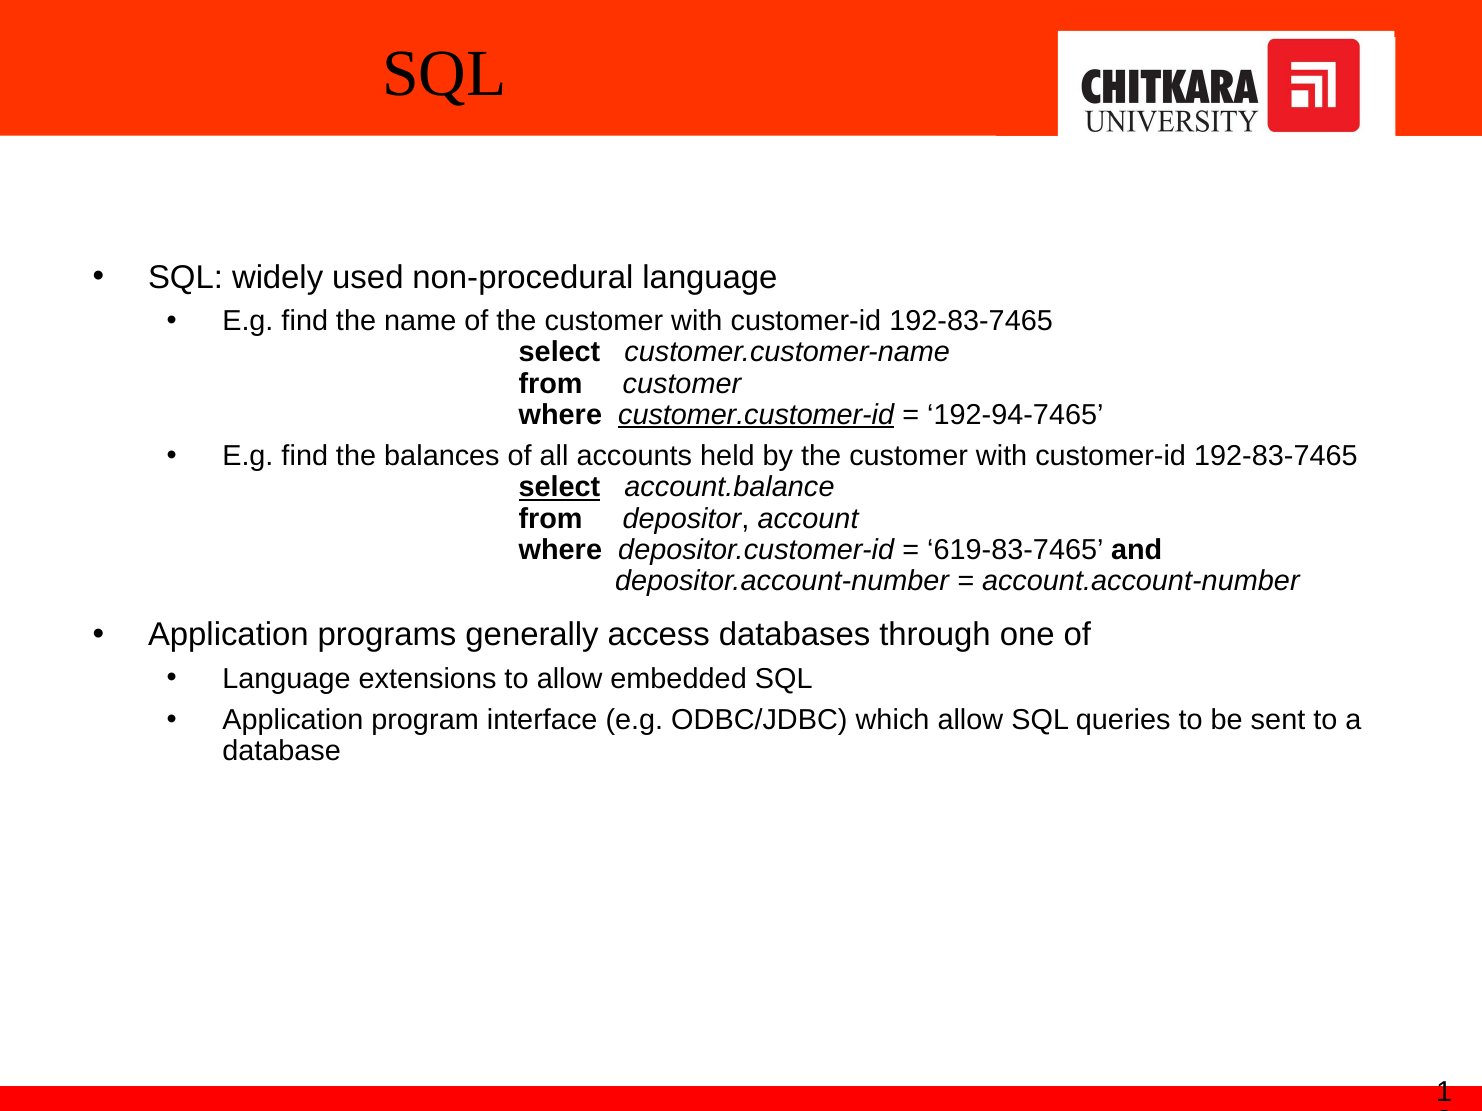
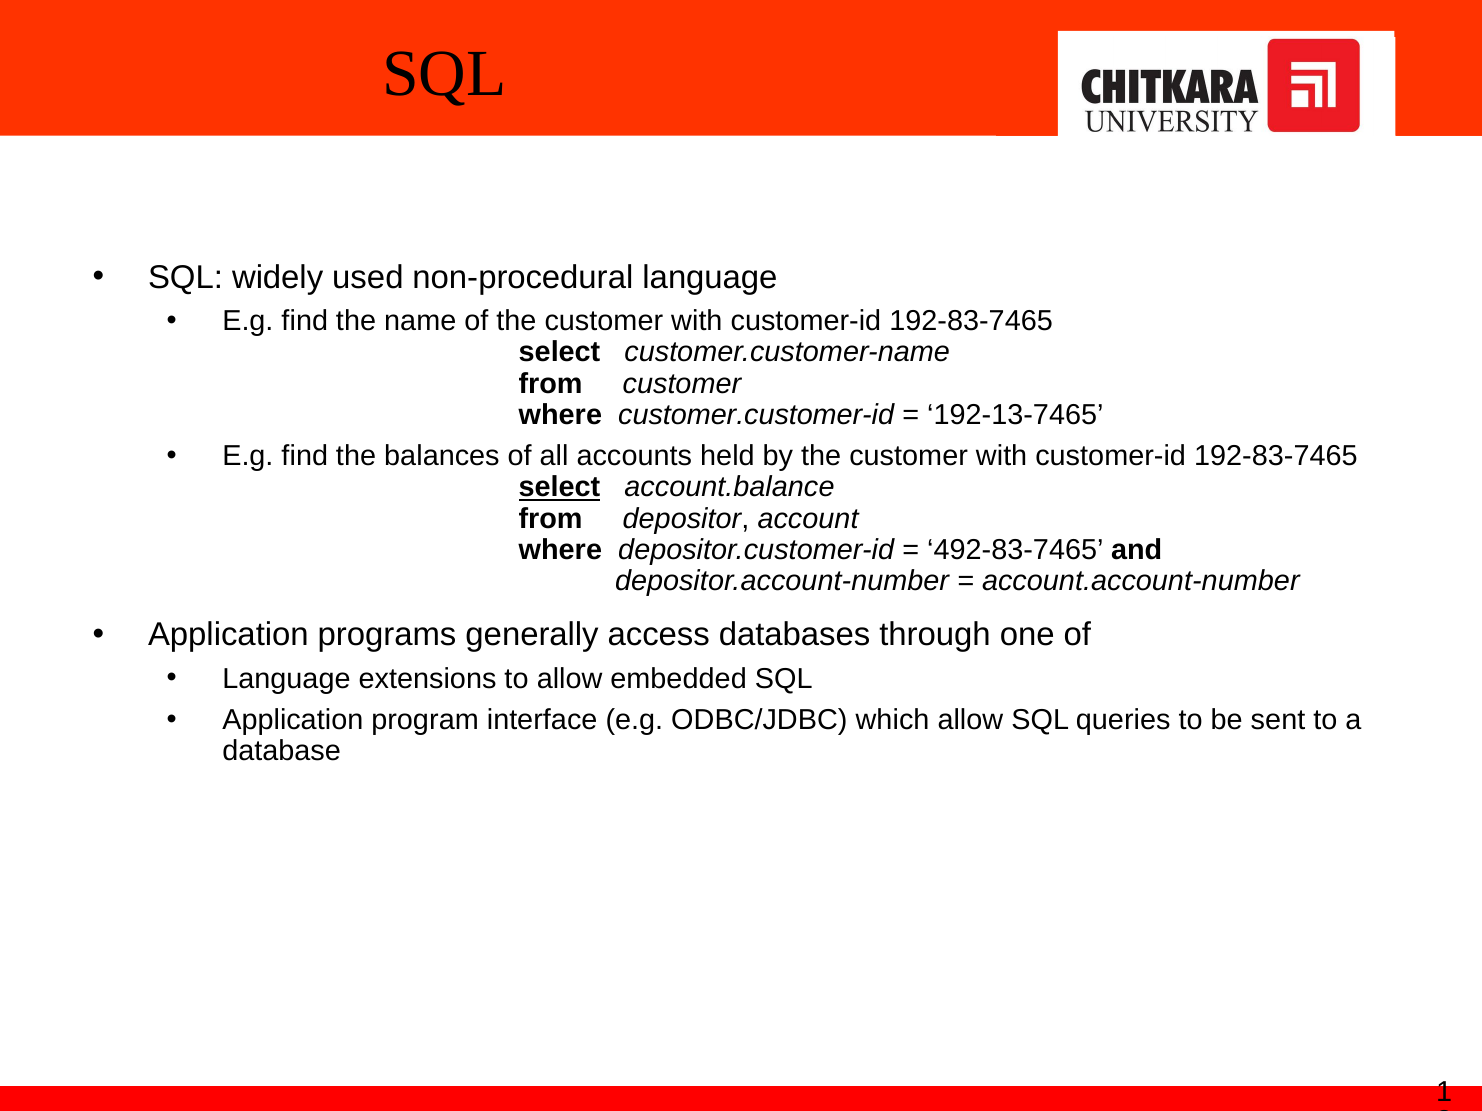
customer.customer-id underline: present -> none (756, 415)
192-94-7465: 192-94-7465 -> 192-13-7465 (1015, 415)
619-83-7465: 619-83-7465 -> 492-83-7465 (1015, 550)
